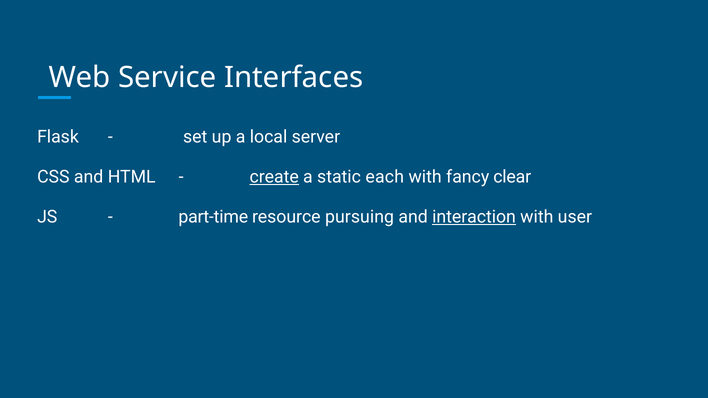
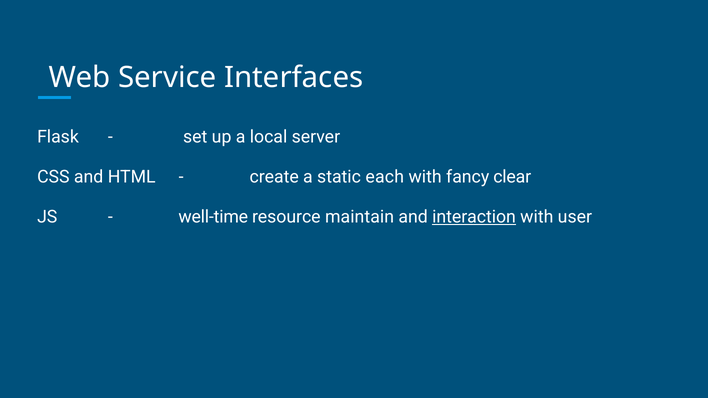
create underline: present -> none (274, 177)
part-time: part-time -> well-time (213, 217)
pursuing: pursuing -> maintain (360, 217)
